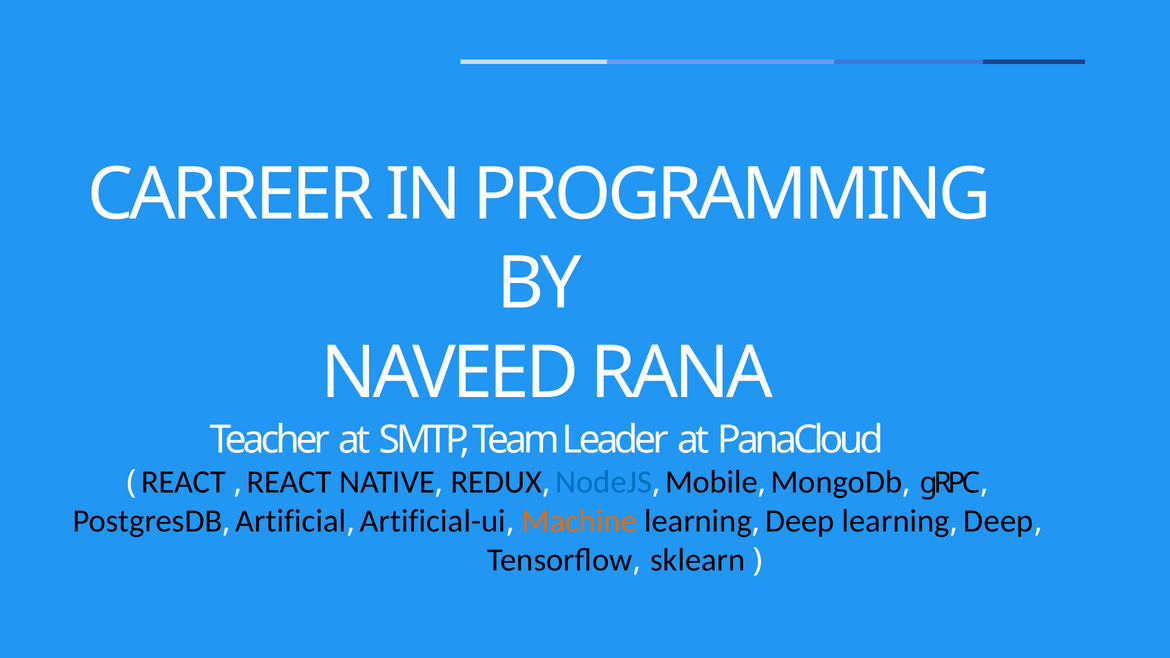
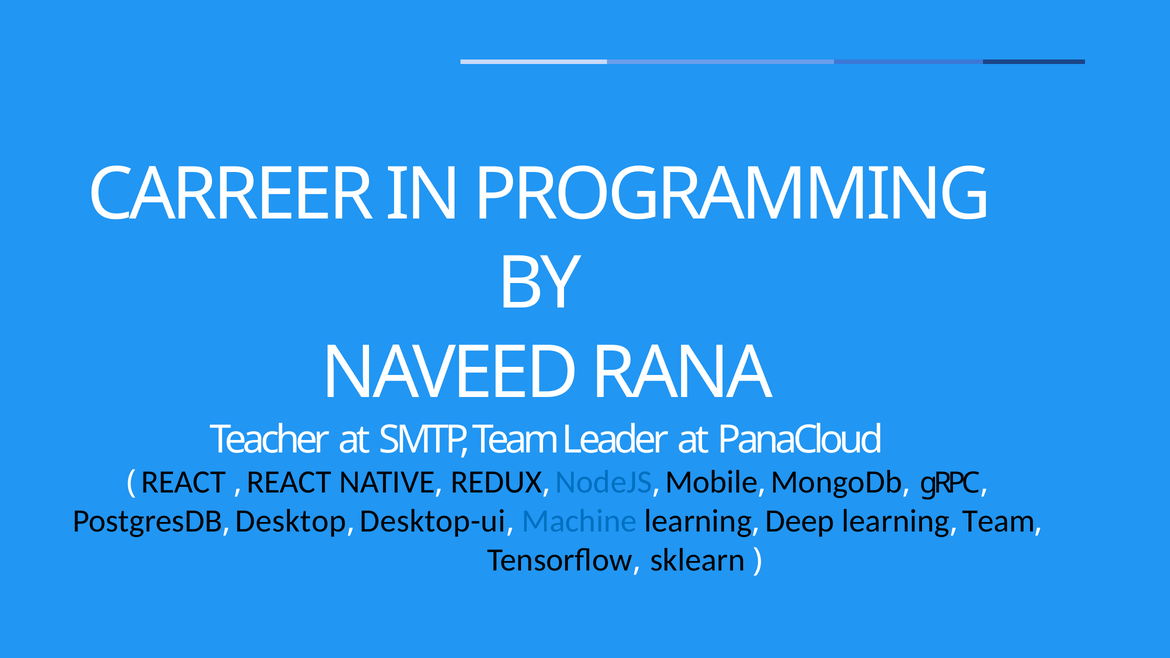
Artificial: Artificial -> Desktop (291, 521)
Artificial-ui: Artificial-ui -> Desktop-ui (433, 521)
Machine colour: orange -> blue (579, 521)
Deep: Deep -> Team (999, 521)
